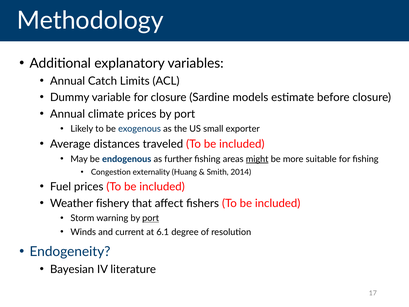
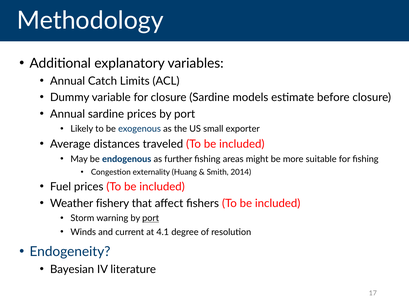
Annual climate: climate -> sardine (106, 114)
might underline: present -> none (257, 159)
6.1: 6.1 -> 4.1 (163, 232)
